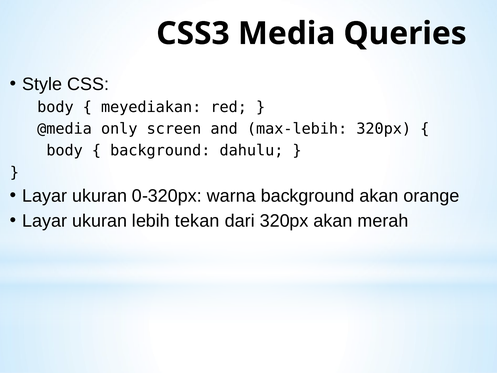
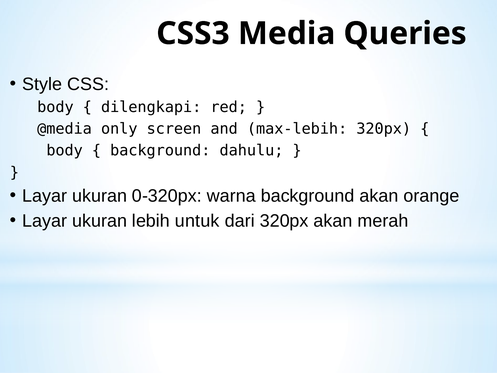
meyediakan: meyediakan -> dilengkapi (151, 107)
tekan: tekan -> untuk (197, 221)
